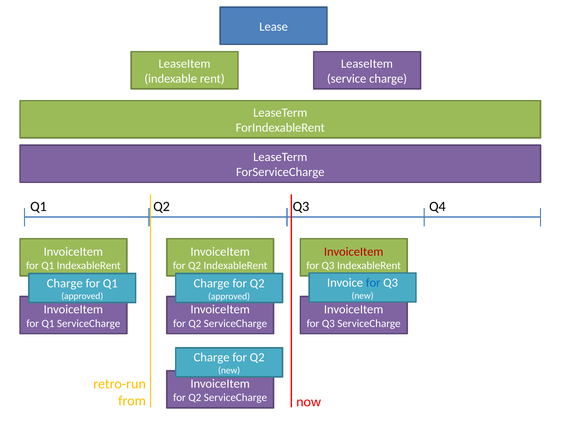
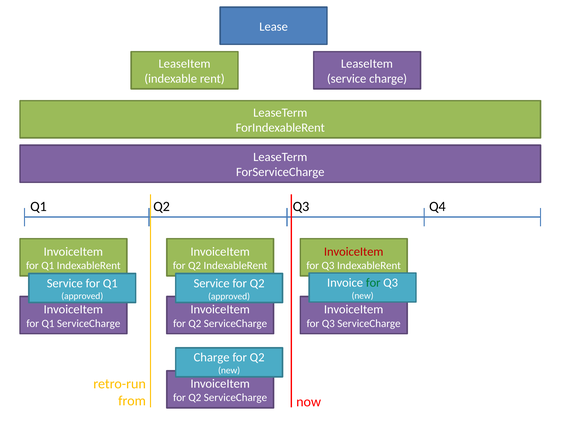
for colour: blue -> green (373, 283)
Charge: Charge -> Service (65, 283)
Charge: Charge -> Service (212, 283)
